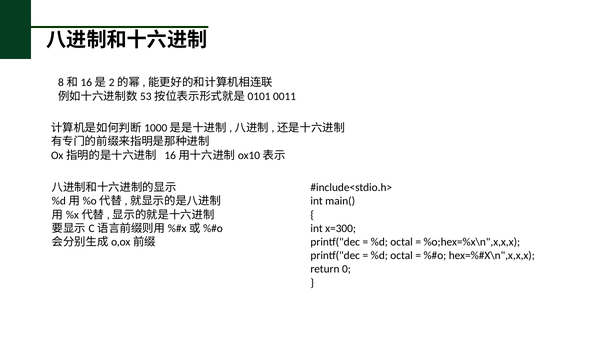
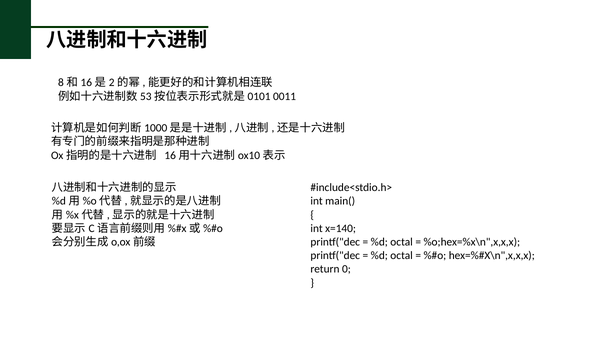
x=300: x=300 -> x=140 (341, 228)
